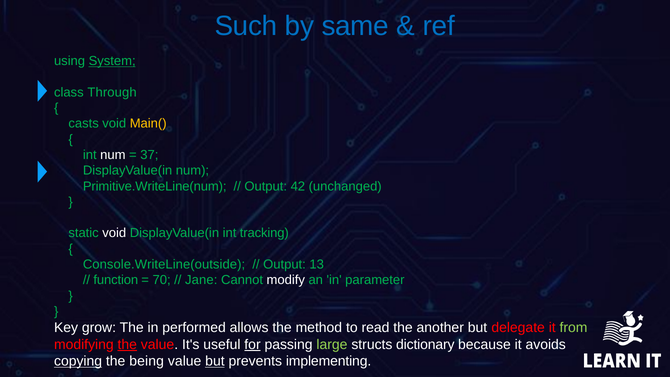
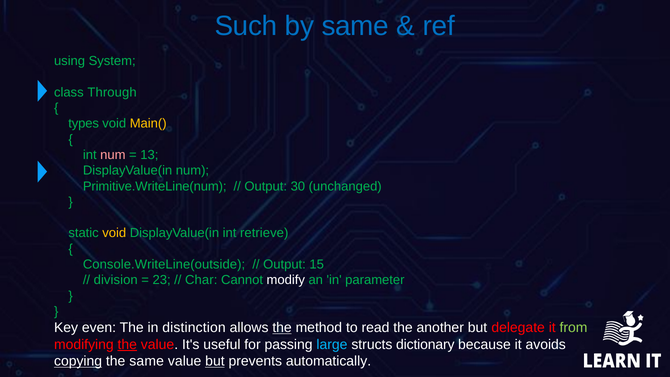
System underline: present -> none (112, 61)
casts: casts -> types (84, 124)
num colour: white -> pink (113, 155)
37: 37 -> 13 (149, 155)
42: 42 -> 30 (298, 186)
void colour: white -> yellow (114, 233)
tracking: tracking -> retrieve (264, 233)
13: 13 -> 15 (317, 264)
function: function -> division (116, 280)
70: 70 -> 23 (162, 280)
Jane: Jane -> Char (201, 280)
grow: grow -> even (99, 328)
performed: performed -> distinction (194, 328)
the underline: none -> present (282, 328)
for underline: present -> none (253, 344)
large colour: light green -> light blue (332, 344)
the being: being -> same (147, 361)
implementing: implementing -> automatically (329, 361)
